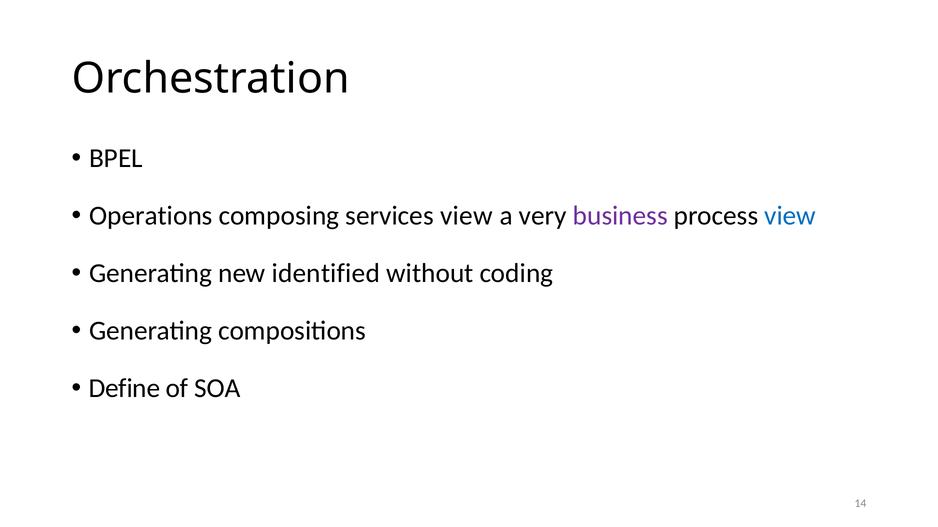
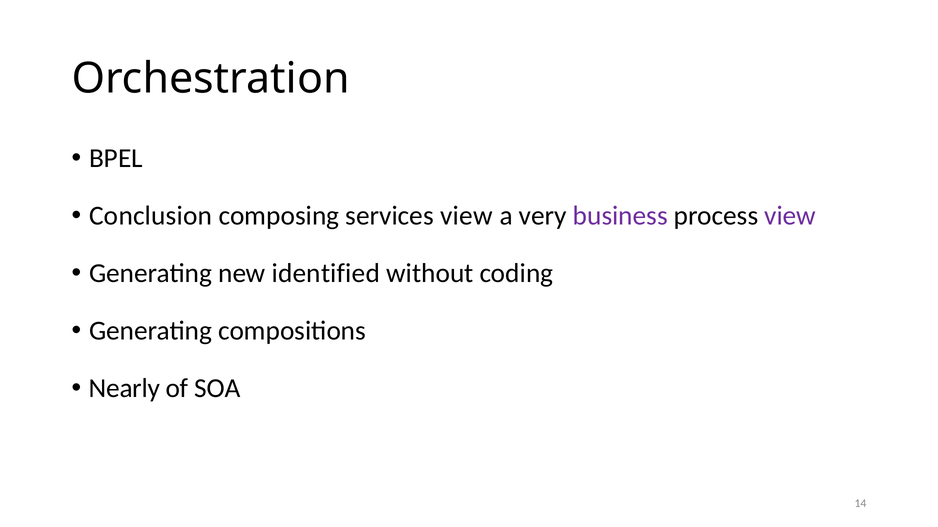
Operations: Operations -> Conclusion (151, 216)
view colour: blue -> purple (790, 216)
Define: Define -> Nearly (124, 389)
